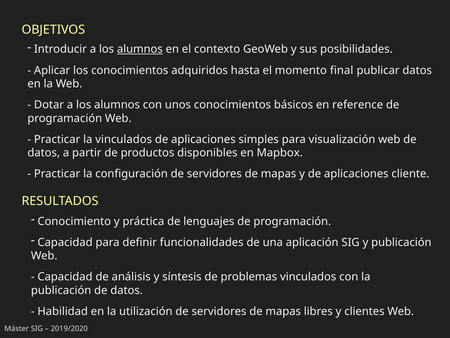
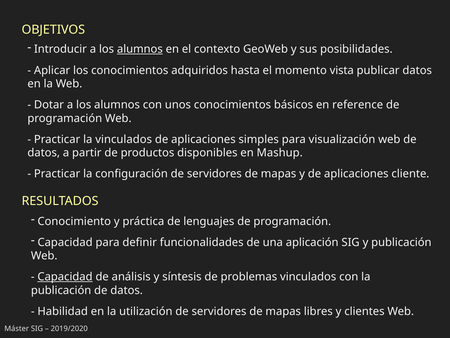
final: final -> vista (342, 70)
Mapbox: Mapbox -> Mashup (280, 153)
Capacidad underline: none -> present (65, 276)
